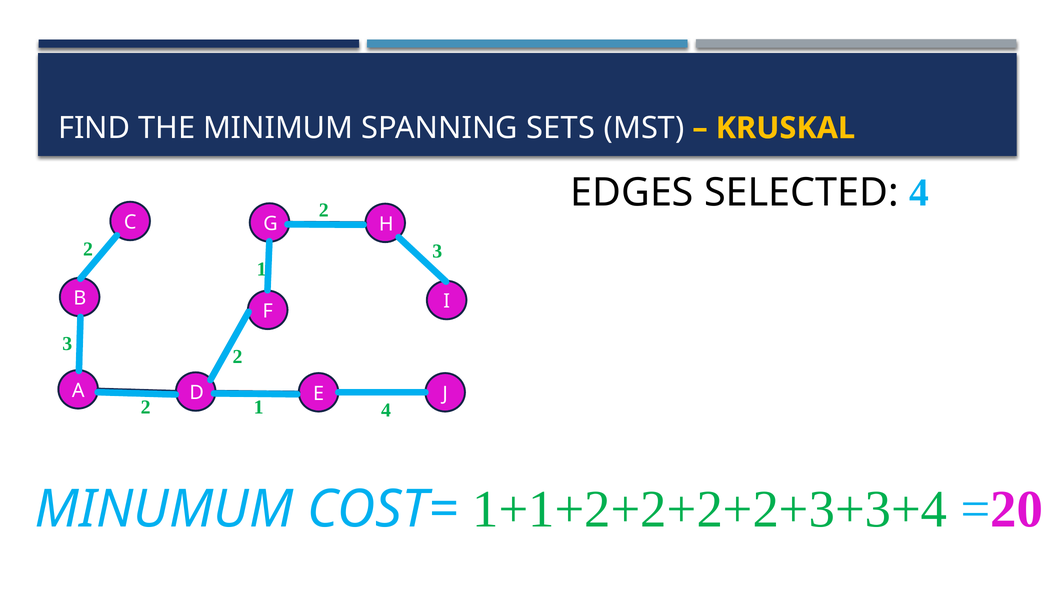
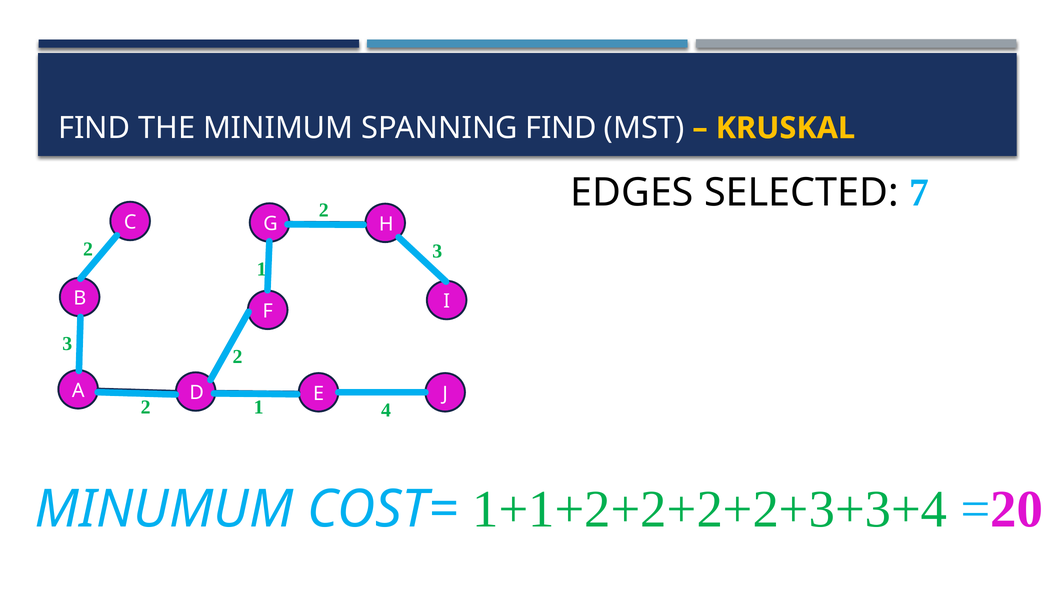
SPANNING SETS: SETS -> FIND (561, 128)
SELECTED 4: 4 -> 7 (919, 193)
